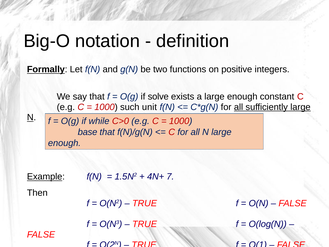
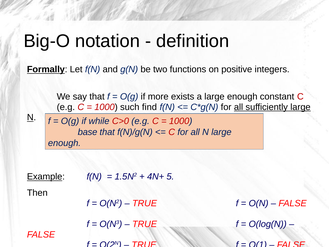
solve: solve -> more (158, 97)
unit: unit -> find (149, 107)
7: 7 -> 5 (170, 176)
